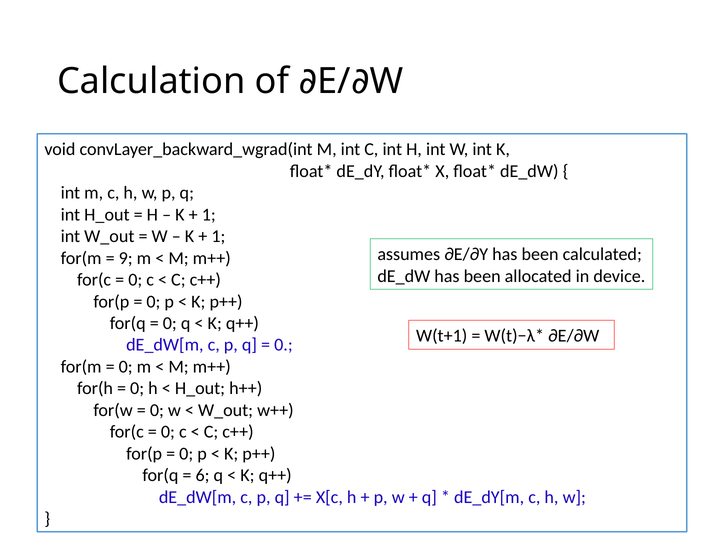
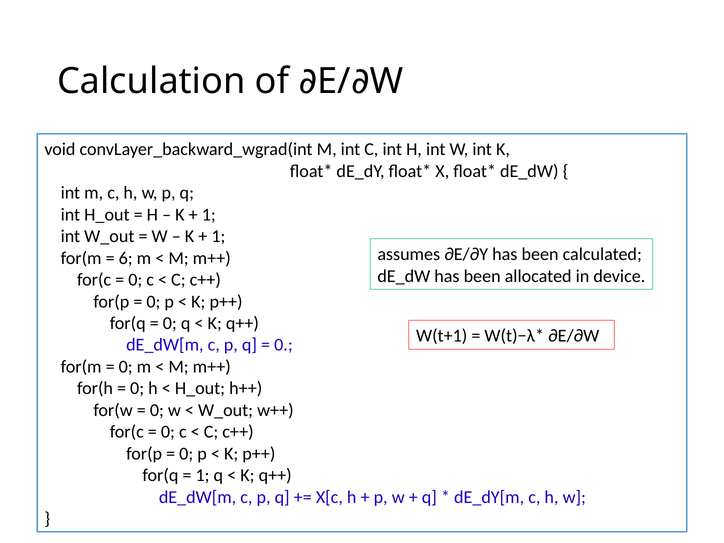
9: 9 -> 6 (126, 258)
6: 6 -> 1 (203, 475)
